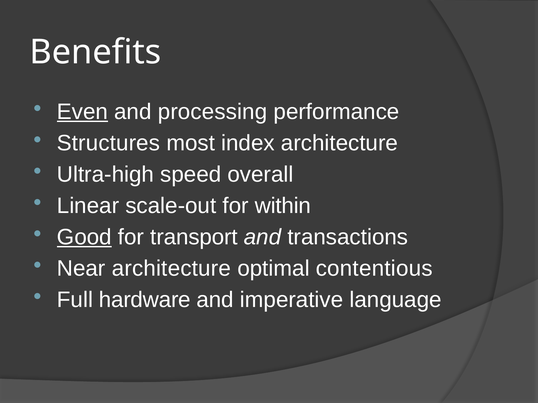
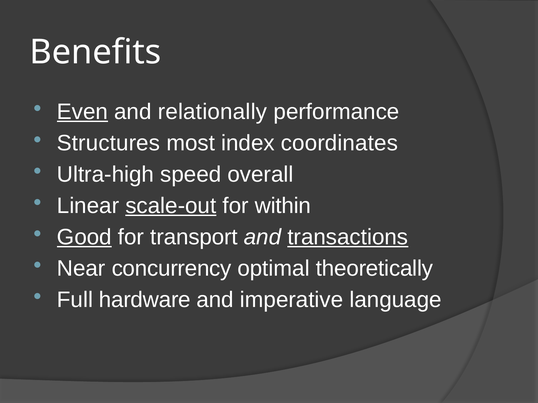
processing: processing -> relationally (212, 112)
index architecture: architecture -> coordinates (339, 143)
scale-out underline: none -> present (171, 206)
transactions underline: none -> present (348, 237)
Near architecture: architecture -> concurrency (172, 269)
contentious: contentious -> theoretically (374, 269)
